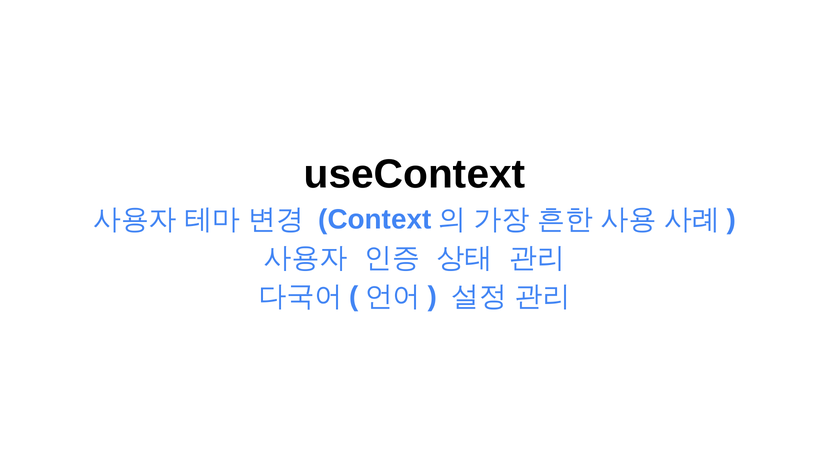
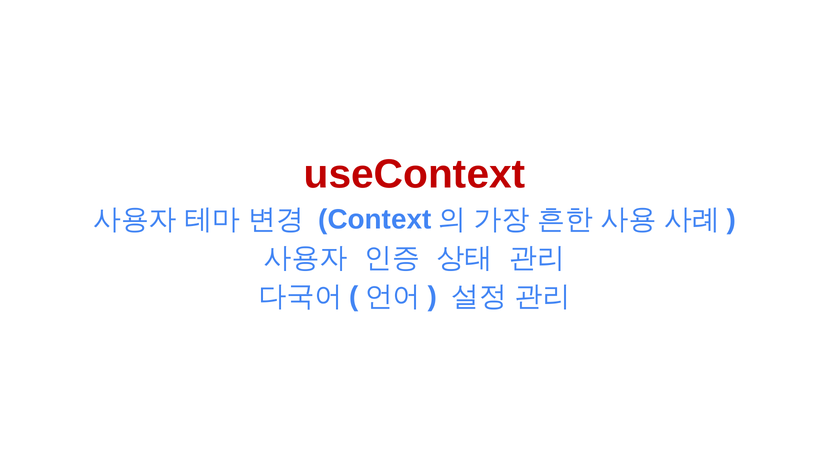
useContext colour: black -> red (415, 174)
